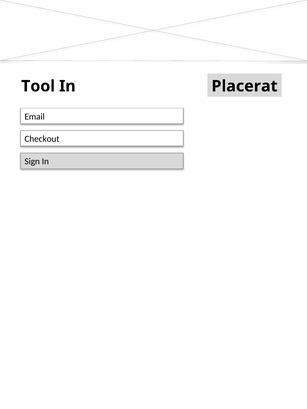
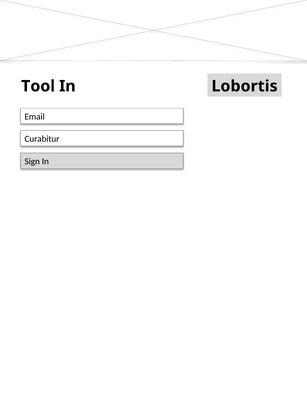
Placerat: Placerat -> Lobortis (245, 86)
Checkout: Checkout -> Curabitur (42, 139)
